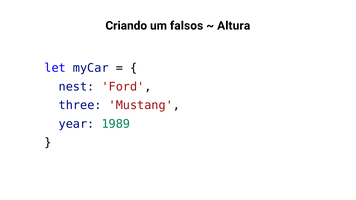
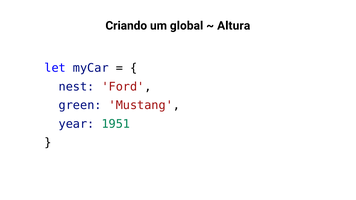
falsos: falsos -> global (187, 26)
three: three -> green (80, 105)
1989: 1989 -> 1951 (116, 124)
